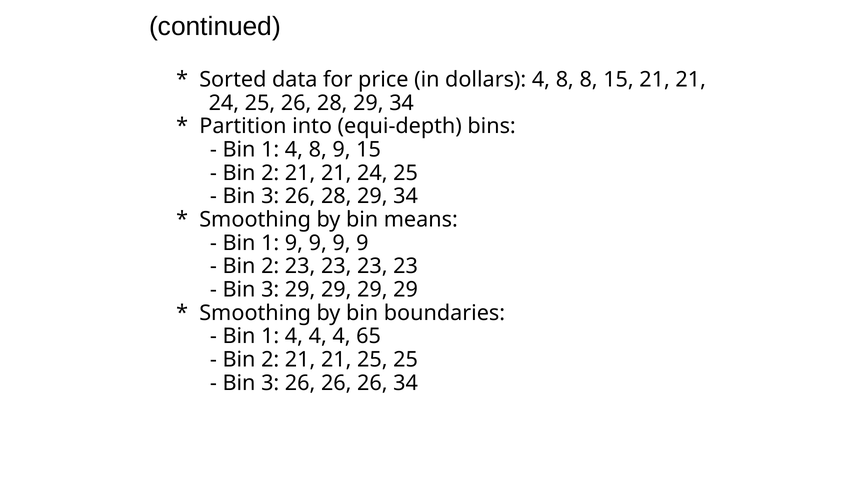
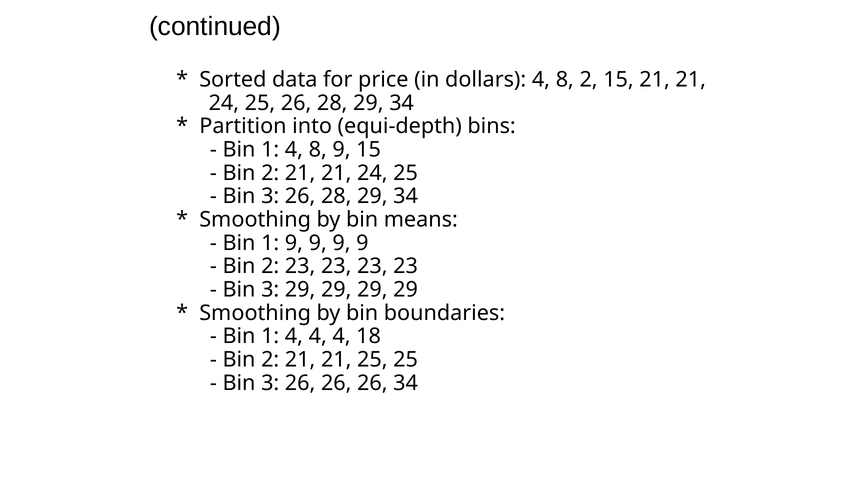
8 8: 8 -> 2 (589, 80)
65: 65 -> 18 (369, 337)
